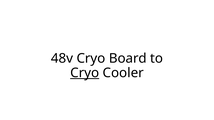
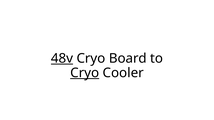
48v underline: none -> present (62, 59)
